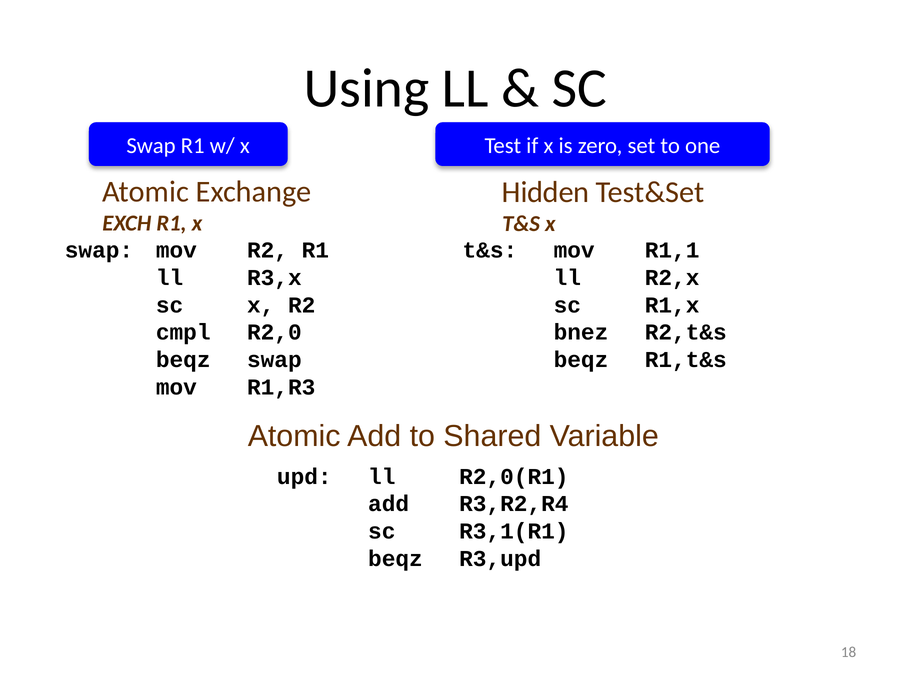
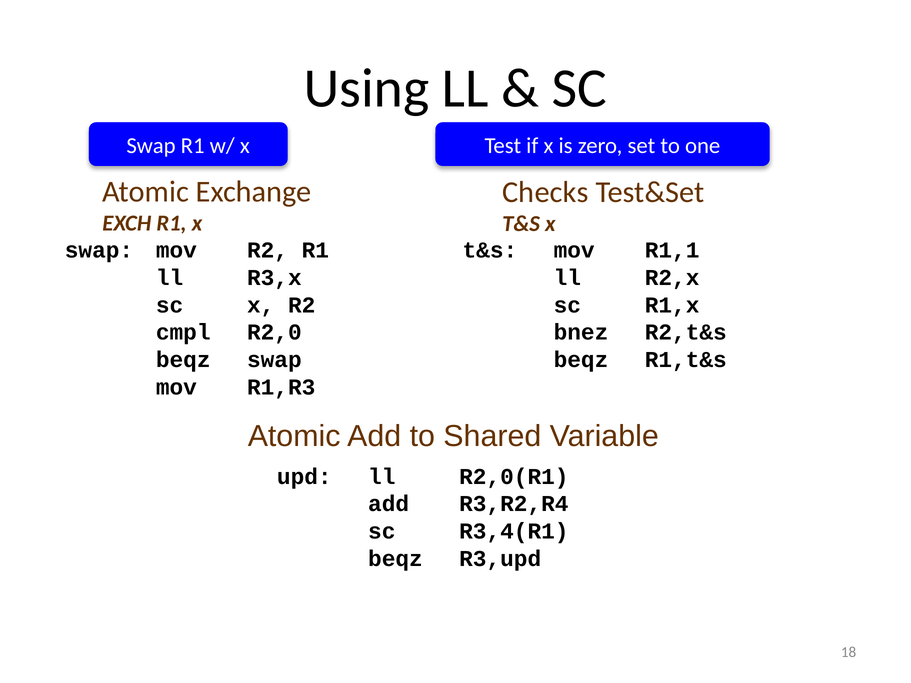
Hidden: Hidden -> Checks (545, 193)
R3,1(R1: R3,1(R1 -> R3,4(R1 (514, 531)
